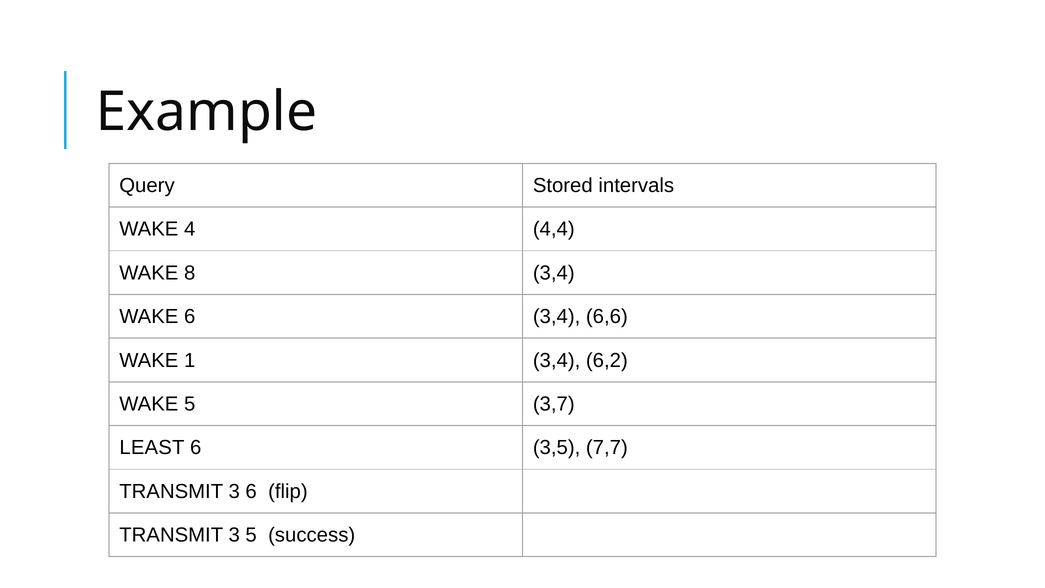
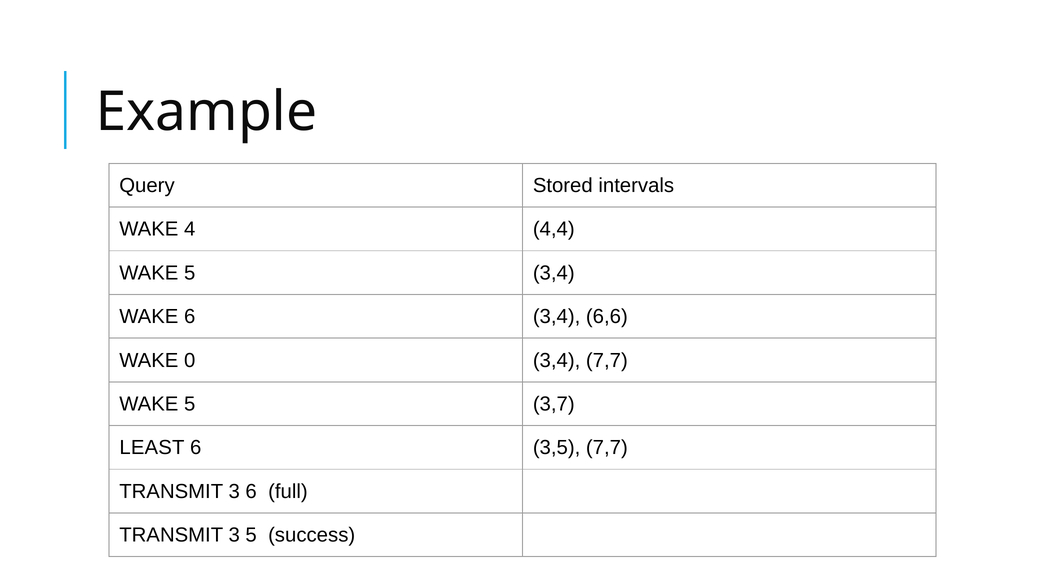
8: 8 -> 5 (190, 273)
1: 1 -> 0 (190, 360)
3,4 6,2: 6,2 -> 7,7 (607, 360)
flip: flip -> full (288, 491)
